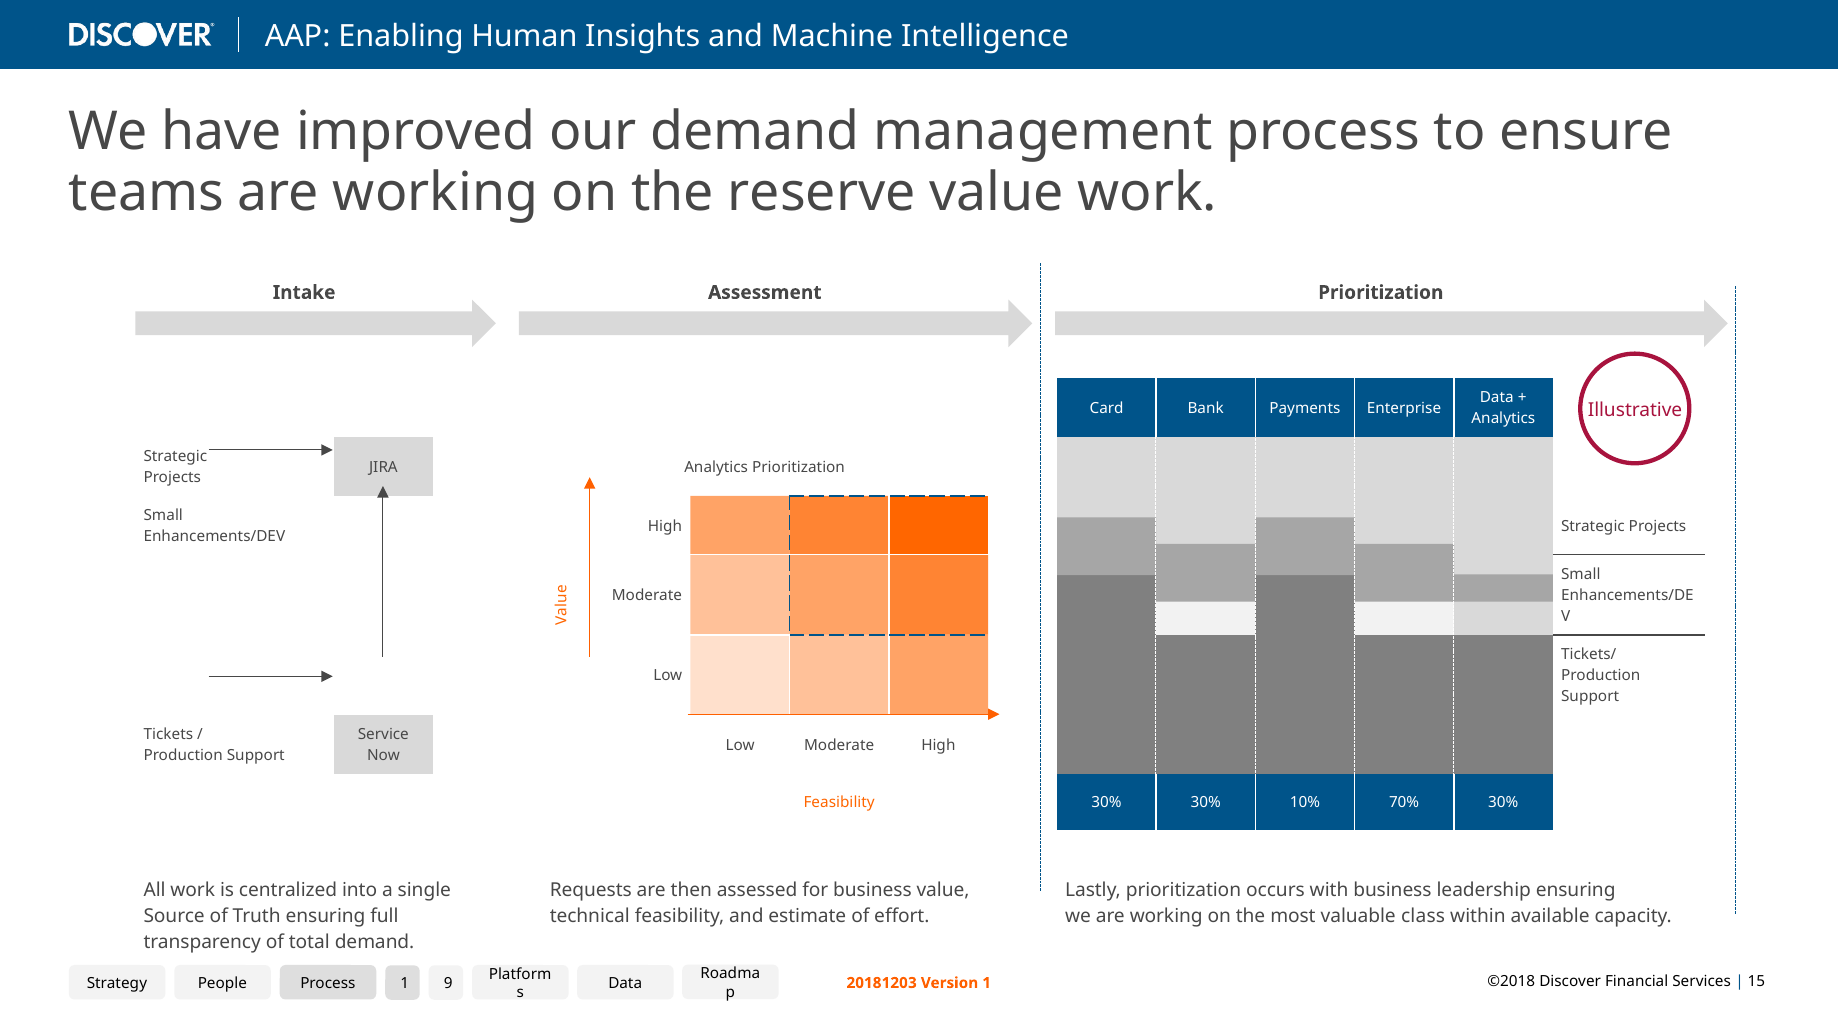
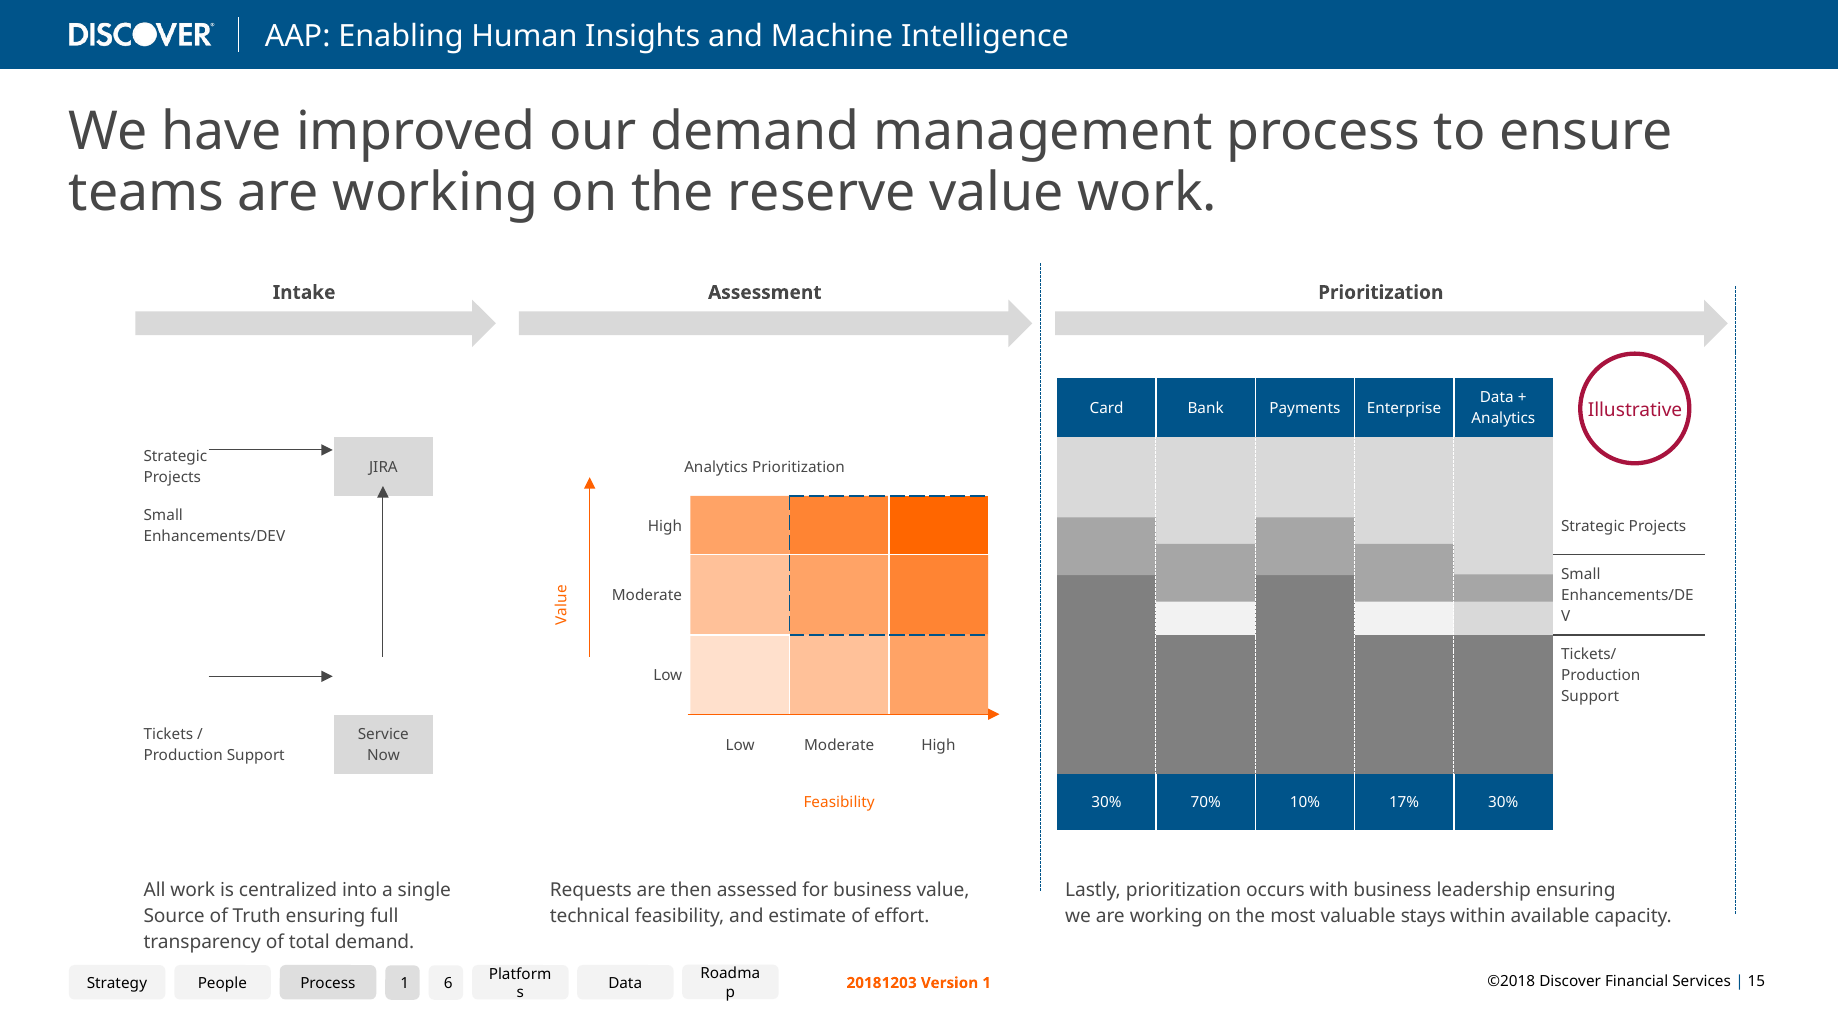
30% 30%: 30% -> 70% (1206, 803)
70%: 70% -> 17% (1404, 803)
class: class -> stays (1423, 916)
1 9: 9 -> 6 (448, 983)
